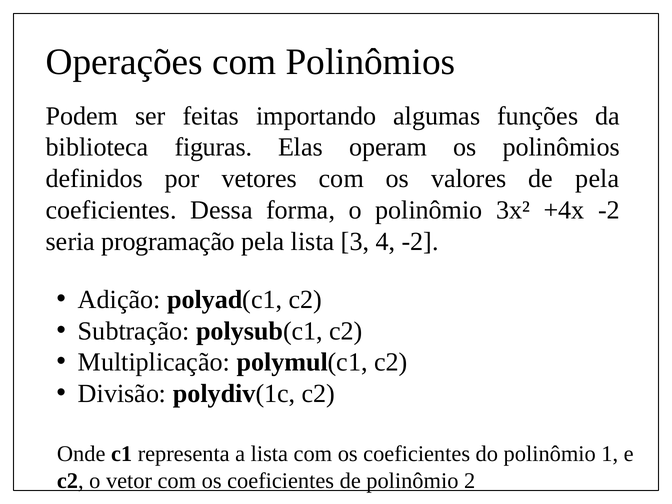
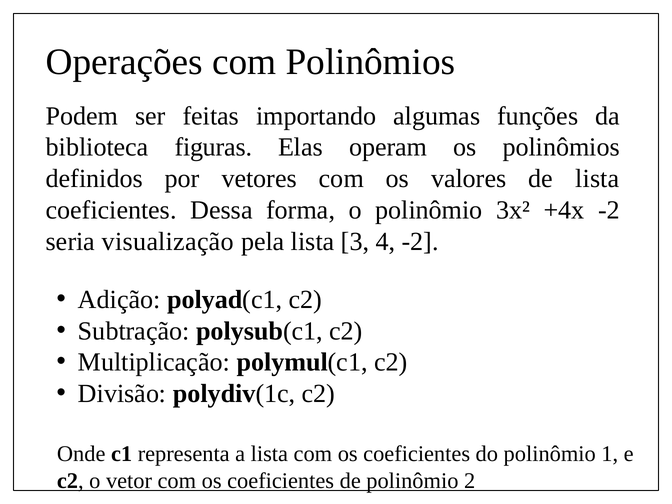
de pela: pela -> lista (597, 179)
programação: programação -> visualização (168, 241)
